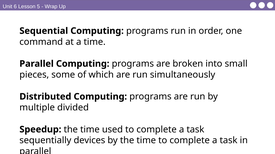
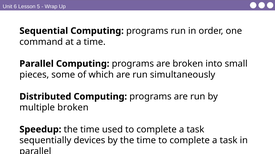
multiple divided: divided -> broken (73, 108)
